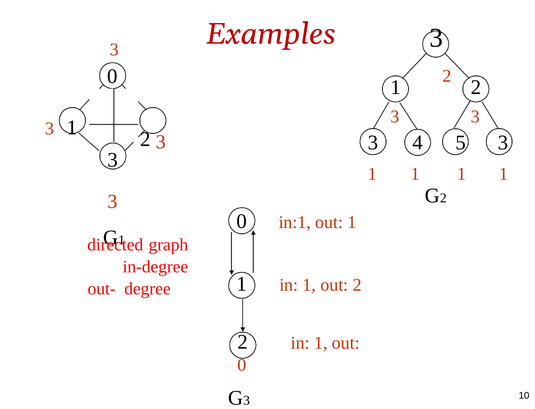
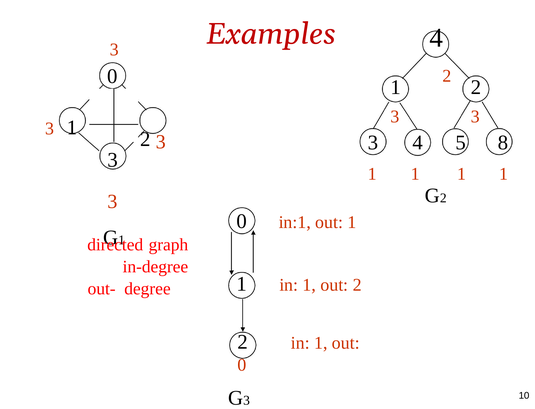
Examples 3: 3 -> 4 (436, 38)
5 3: 3 -> 8 (503, 142)
